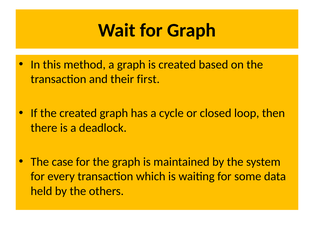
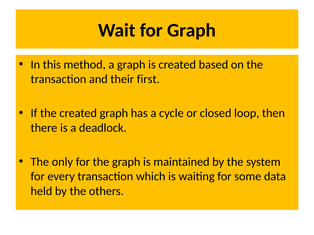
case: case -> only (62, 162)
